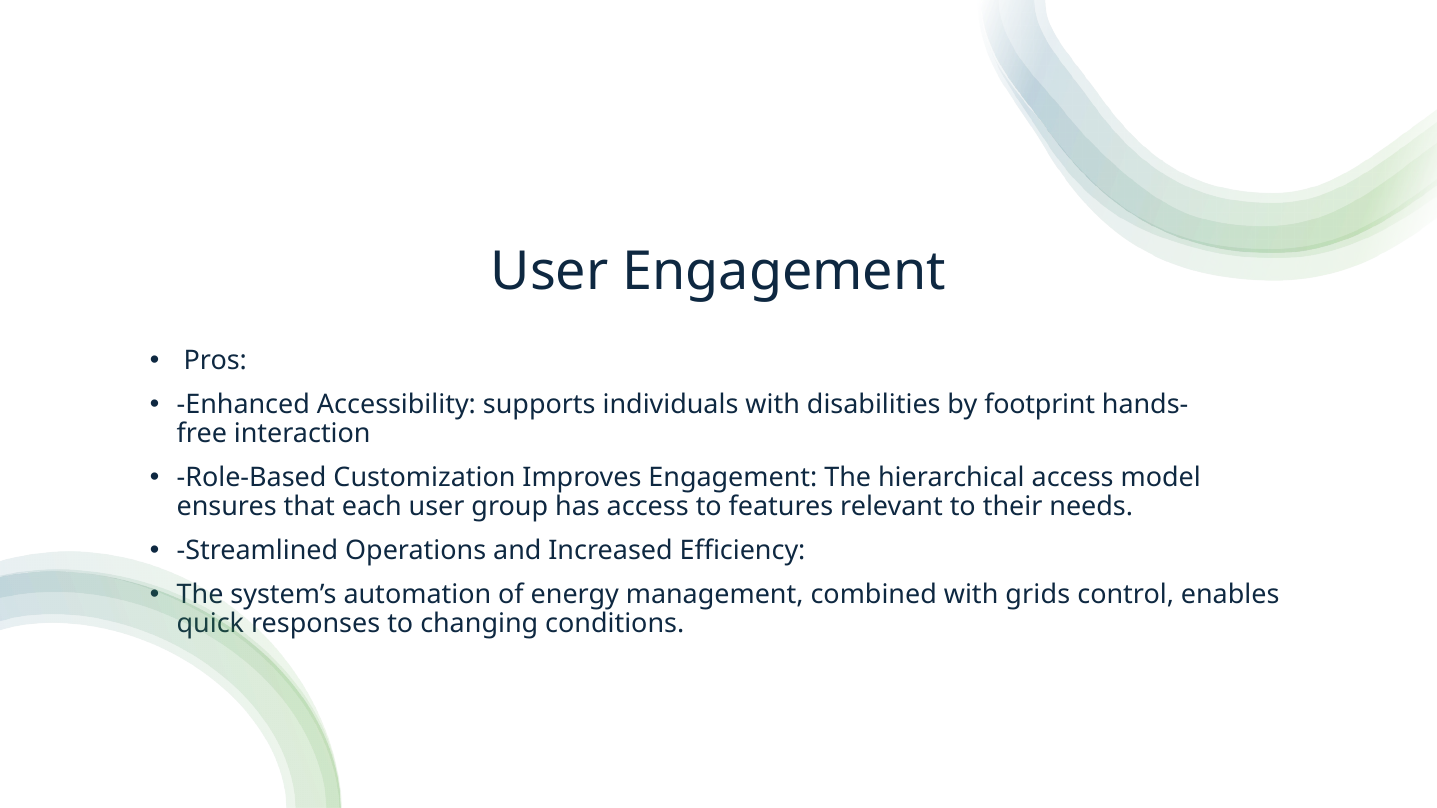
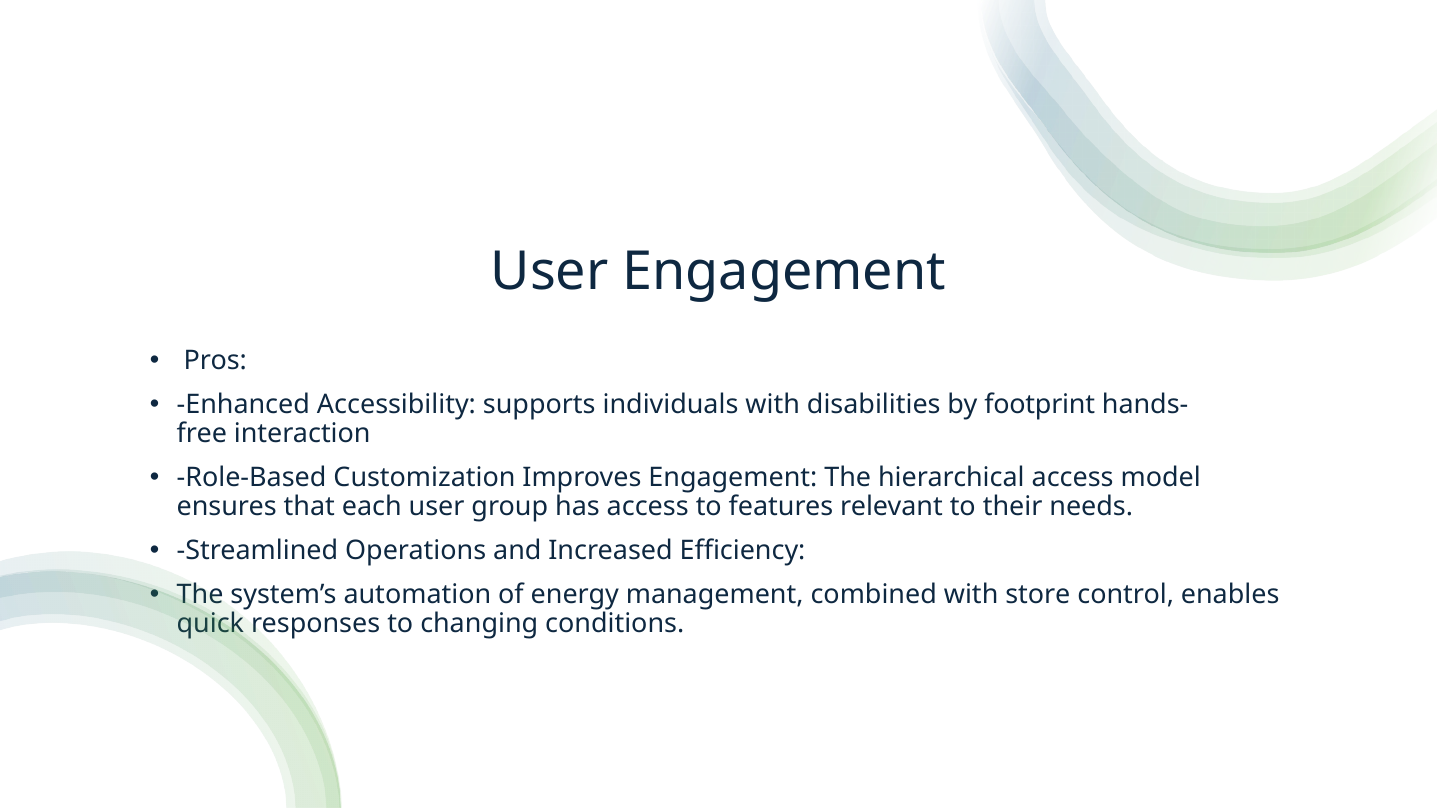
grids: grids -> store (1038, 595)
